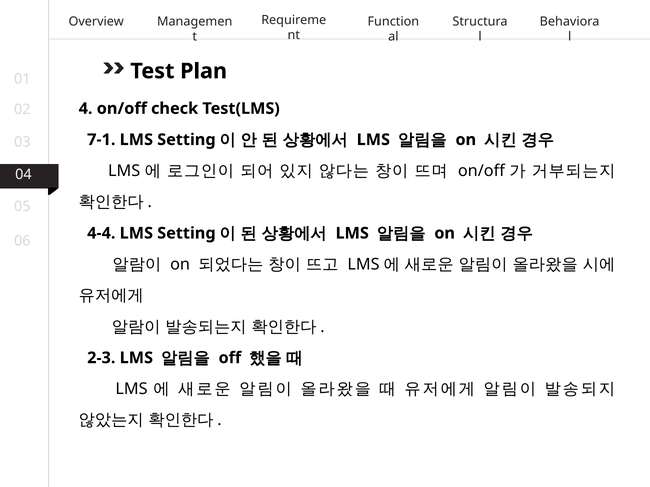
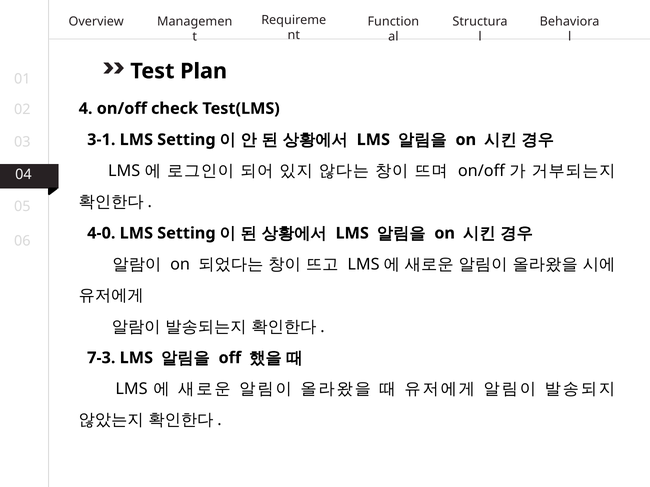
7-1: 7-1 -> 3-1 (101, 140)
4-4: 4-4 -> 4-0 (101, 233)
2-3: 2-3 -> 7-3 (101, 358)
